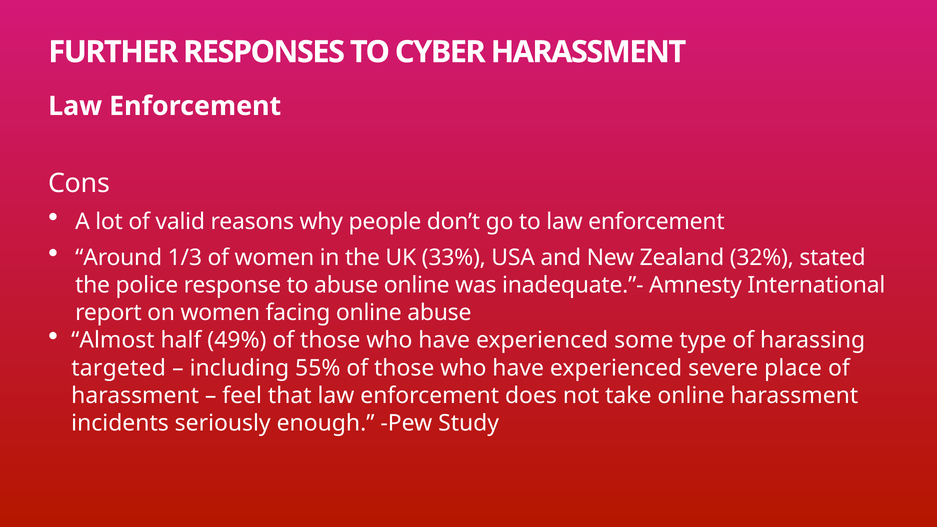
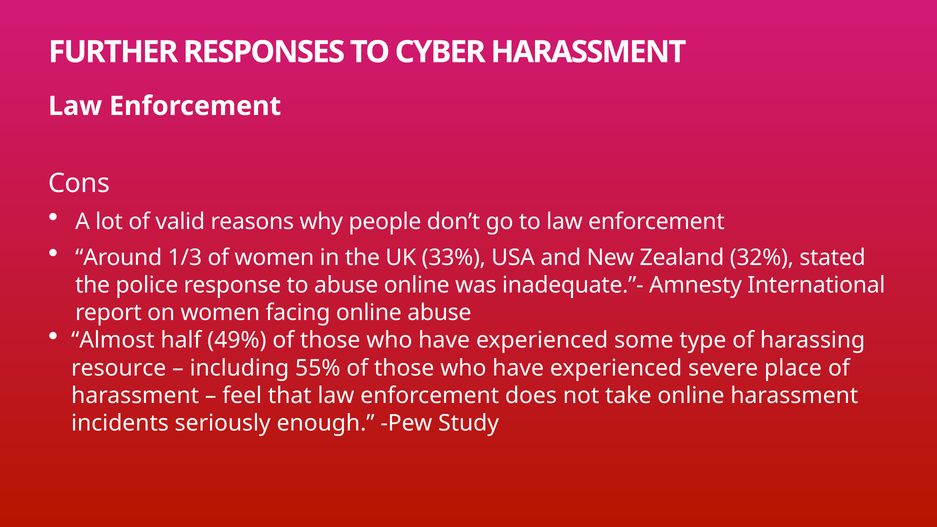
targeted: targeted -> resource (119, 368)
